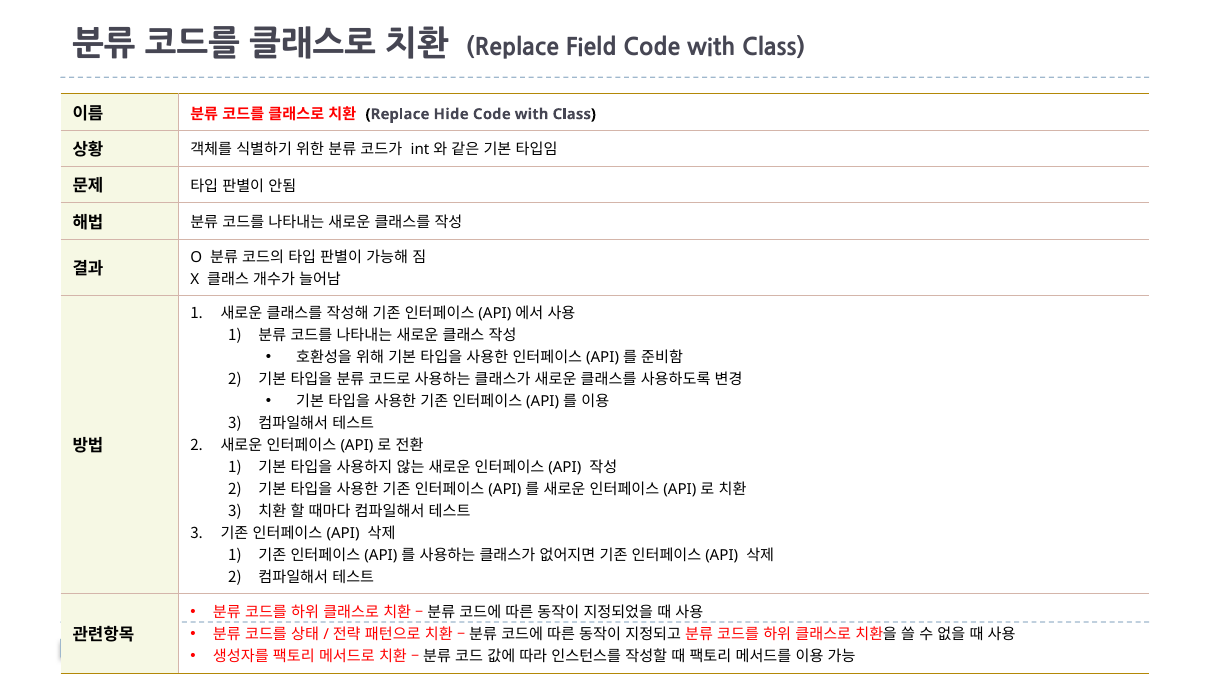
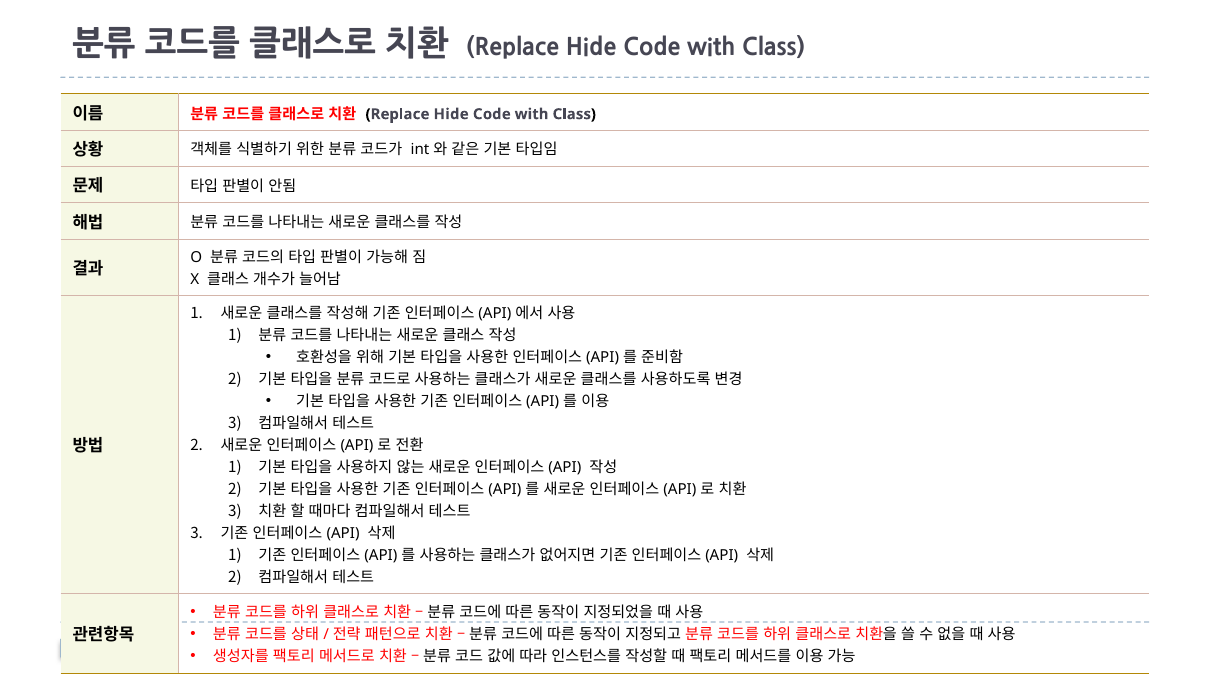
Field: Field -> Hide (591, 48)
